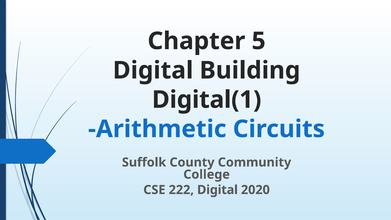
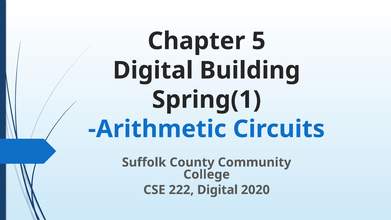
Digital(1: Digital(1 -> Spring(1 (207, 100)
